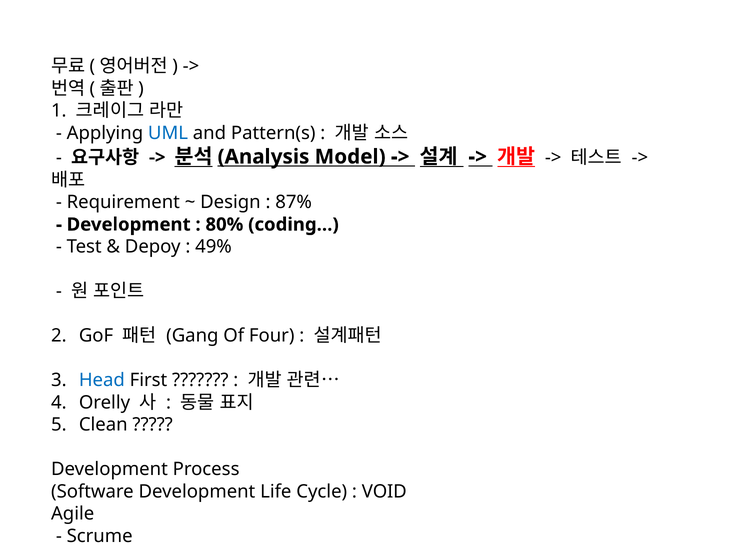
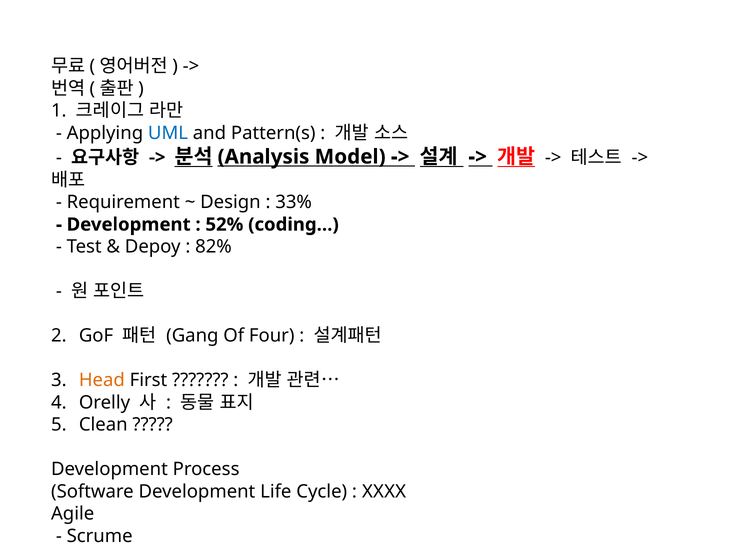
87%: 87% -> 33% (294, 202)
80%: 80% -> 52% (224, 225)
49%: 49% -> 82% (213, 247)
Head colour: blue -> orange (102, 381)
VOID: VOID -> XXXX (384, 492)
